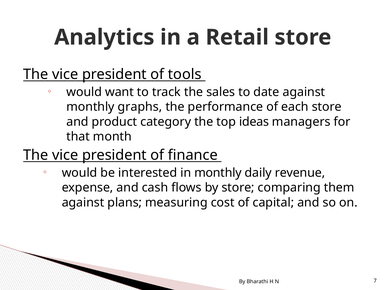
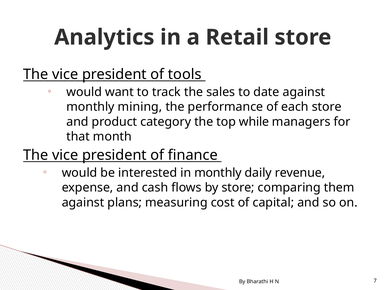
graphs: graphs -> mining (140, 107)
ideas: ideas -> while (254, 122)
